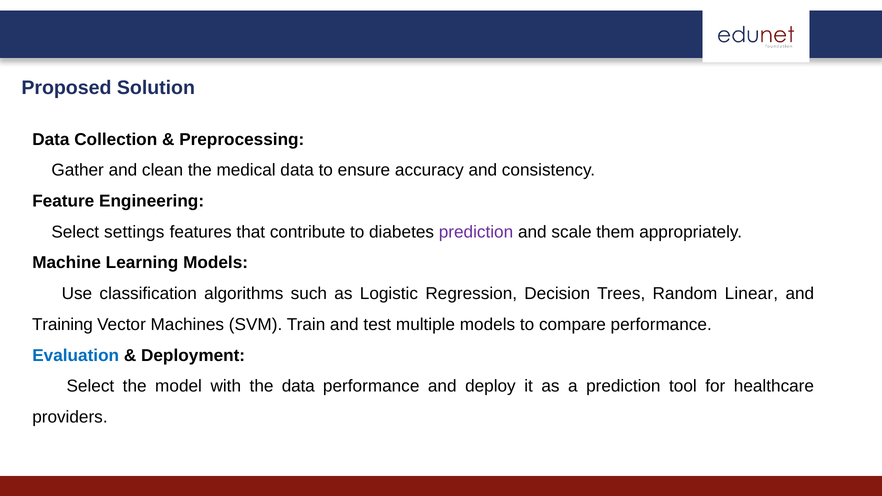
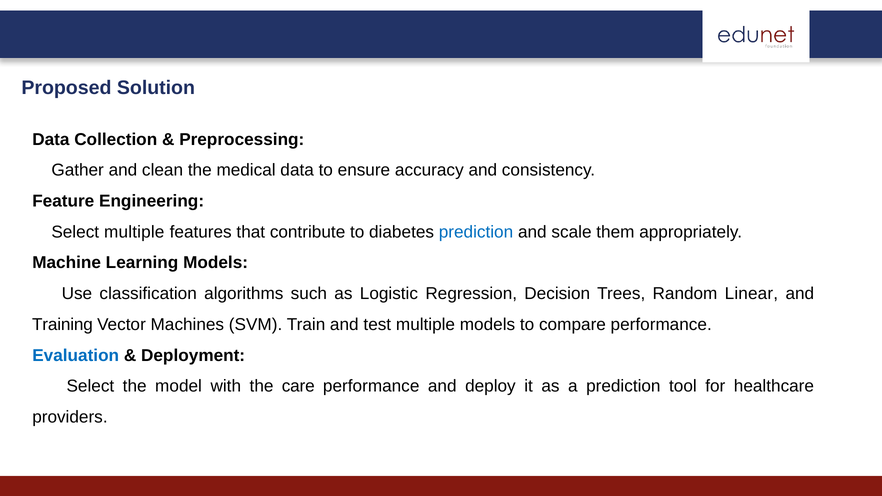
Select settings: settings -> multiple (134, 232)
prediction colour: purple -> blue (476, 232)
the data: data -> care (298, 386)
